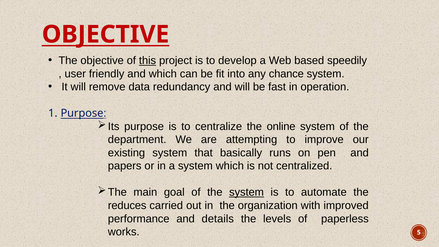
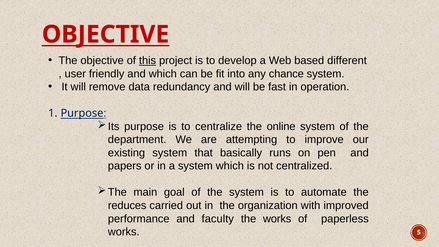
speedily: speedily -> different (347, 61)
system underline: present -> none (247, 192)
details: details -> faculty (218, 219)
the levels: levels -> works (277, 219)
